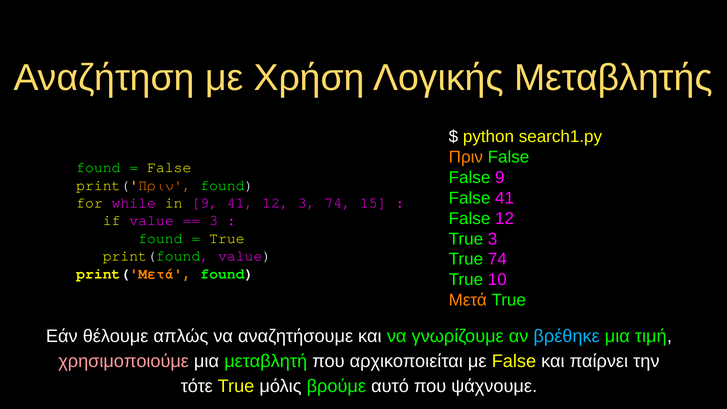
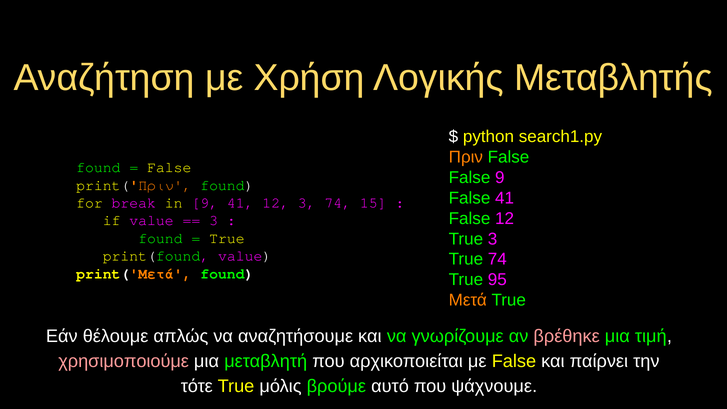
while: while -> break (134, 203)
10: 10 -> 95 (497, 280)
βρέθηκε colour: light blue -> pink (567, 336)
